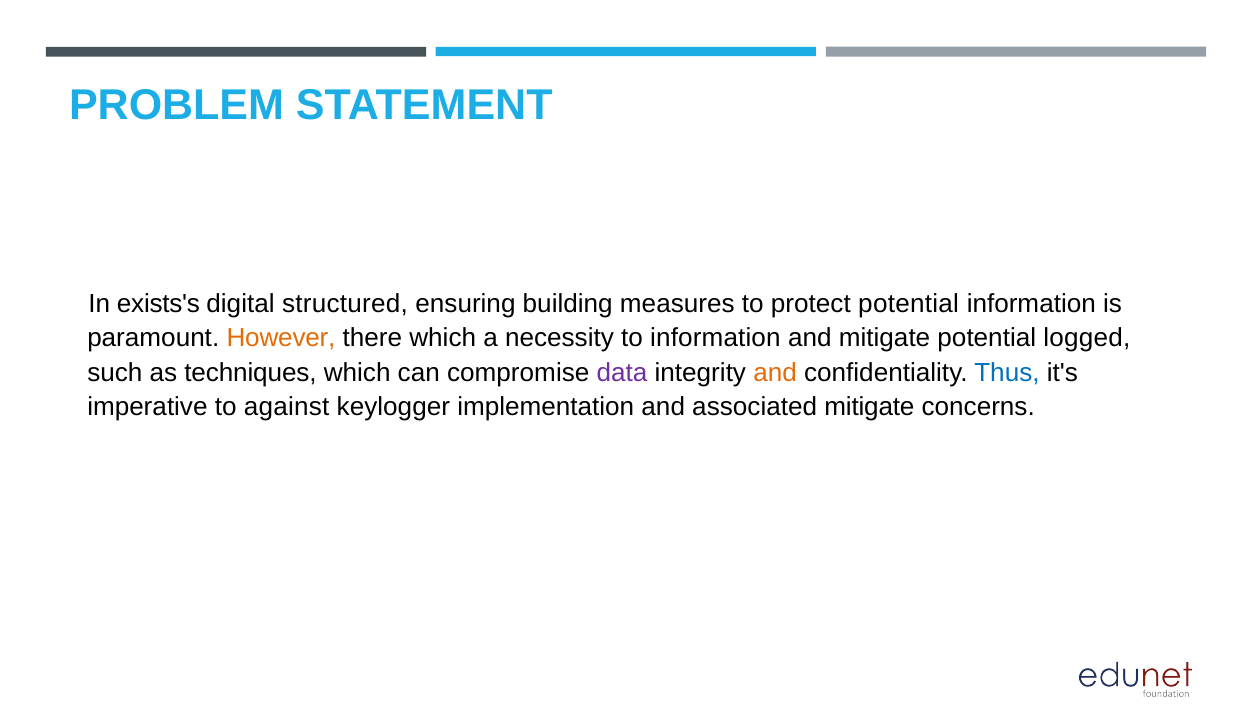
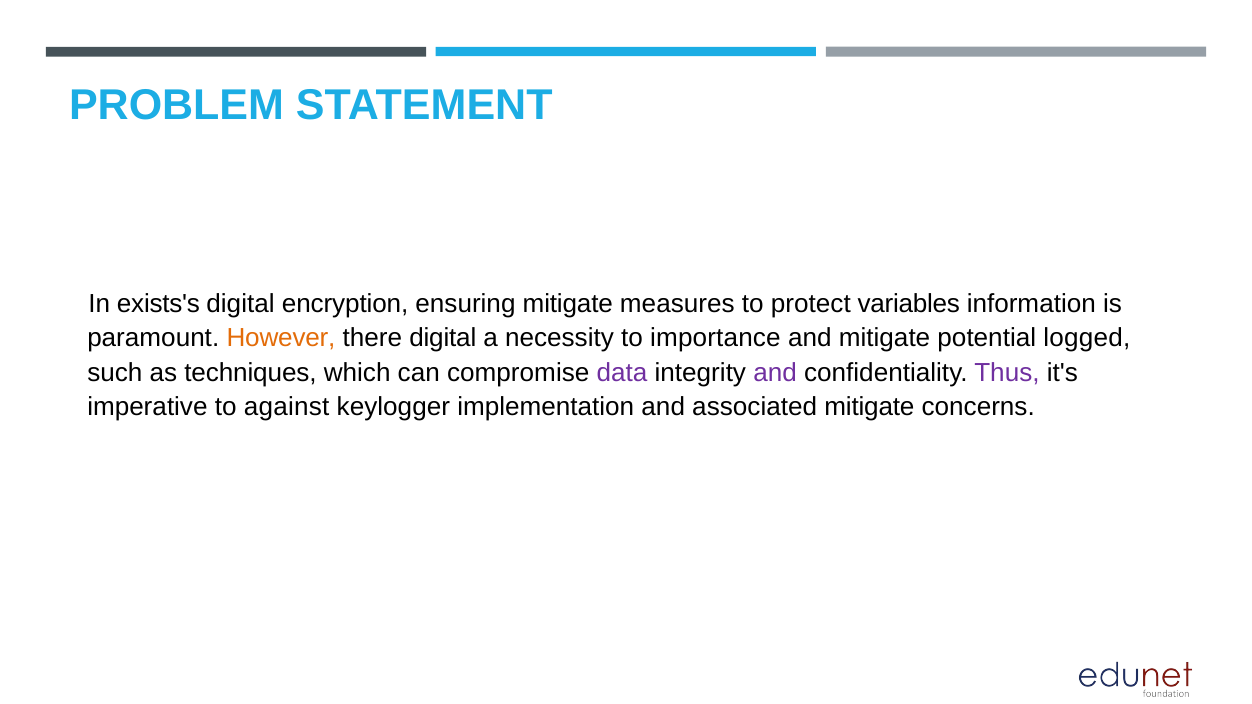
structured: structured -> encryption (345, 304)
ensuring building: building -> mitigate (568, 304)
protect potential: potential -> variables (909, 304)
there which: which -> digital (443, 338)
to information: information -> importance (715, 338)
and colour: orange -> purple (775, 373)
Thus colour: blue -> purple (1007, 373)
